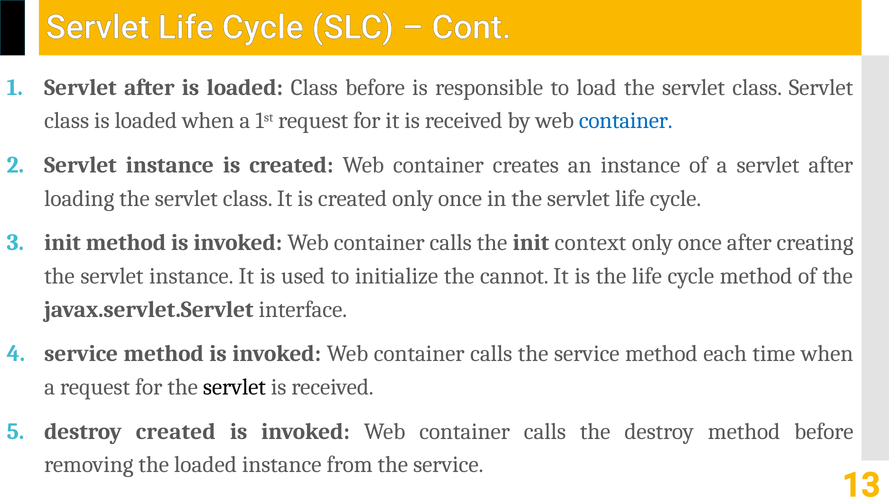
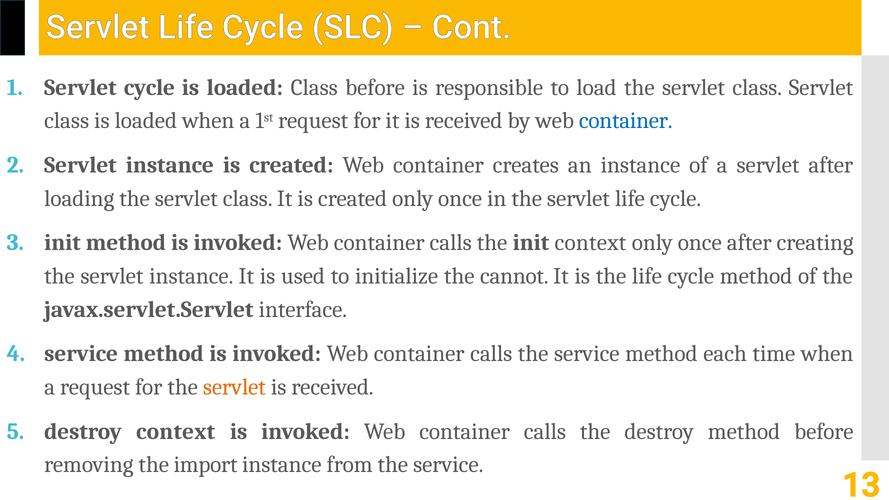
after: after -> cycle (149, 87)
servlet colour: black -> orange (234, 387)
destroy created: created -> context (176, 432)
the loaded: loaded -> import (206, 465)
